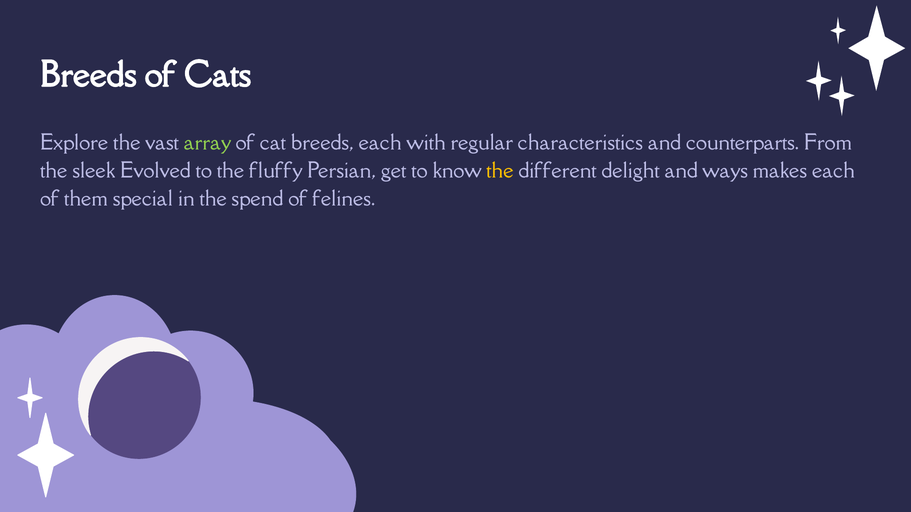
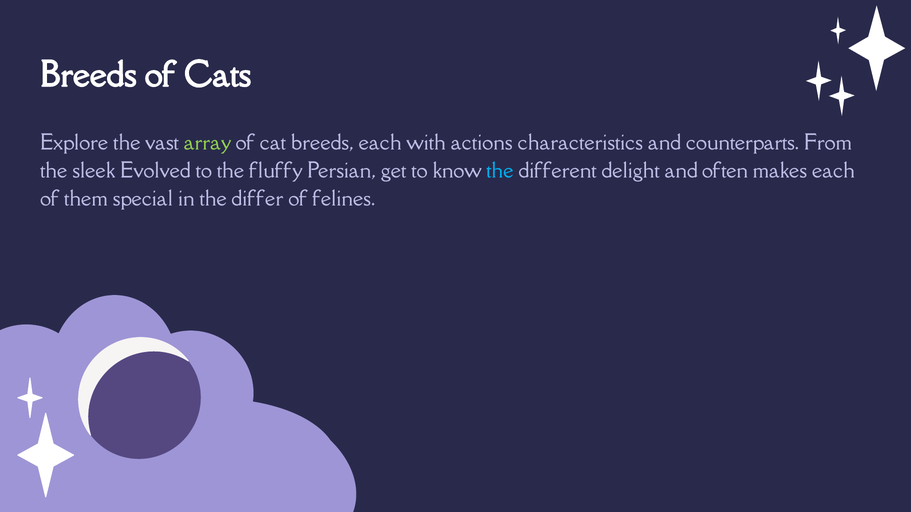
regular: regular -> actions (482, 143)
the colour: yellow -> light blue (500, 171)
ways: ways -> often (725, 171)
spend: spend -> differ (257, 199)
